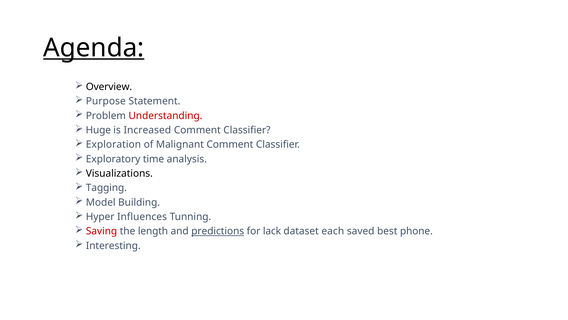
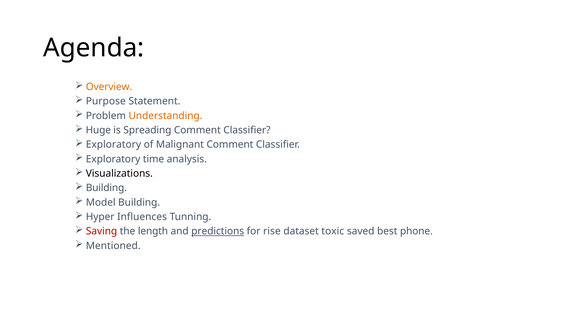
Agenda underline: present -> none (94, 48)
Overview colour: black -> orange (109, 87)
Understanding colour: red -> orange (165, 116)
Increased: Increased -> Spreading (147, 130)
Exploration: Exploration -> Exploratory (113, 144)
Tagging: Tagging -> Building (106, 188)
lack: lack -> rise (272, 231)
each: each -> toxic (333, 231)
Interesting: Interesting -> Mentioned (113, 245)
